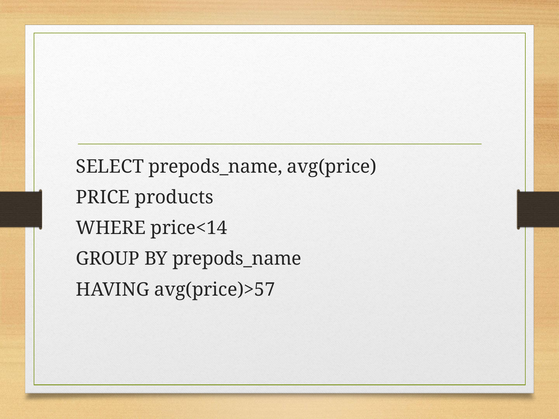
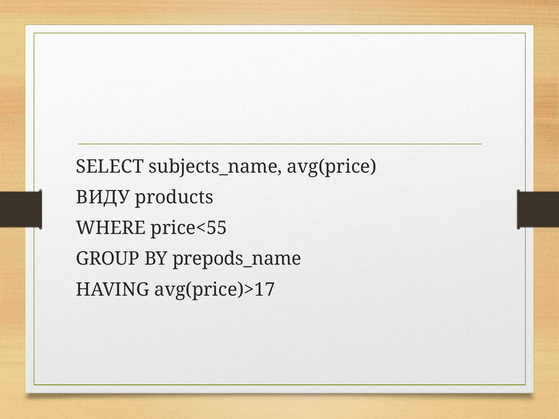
SELECT prepods_name: prepods_name -> subjects_name (215, 167)
PRICE: PRICE -> ВИДУ (103, 197)
price<14: price<14 -> price<55 (189, 228)
avg(price)>57: avg(price)>57 -> avg(price)>17 (215, 290)
